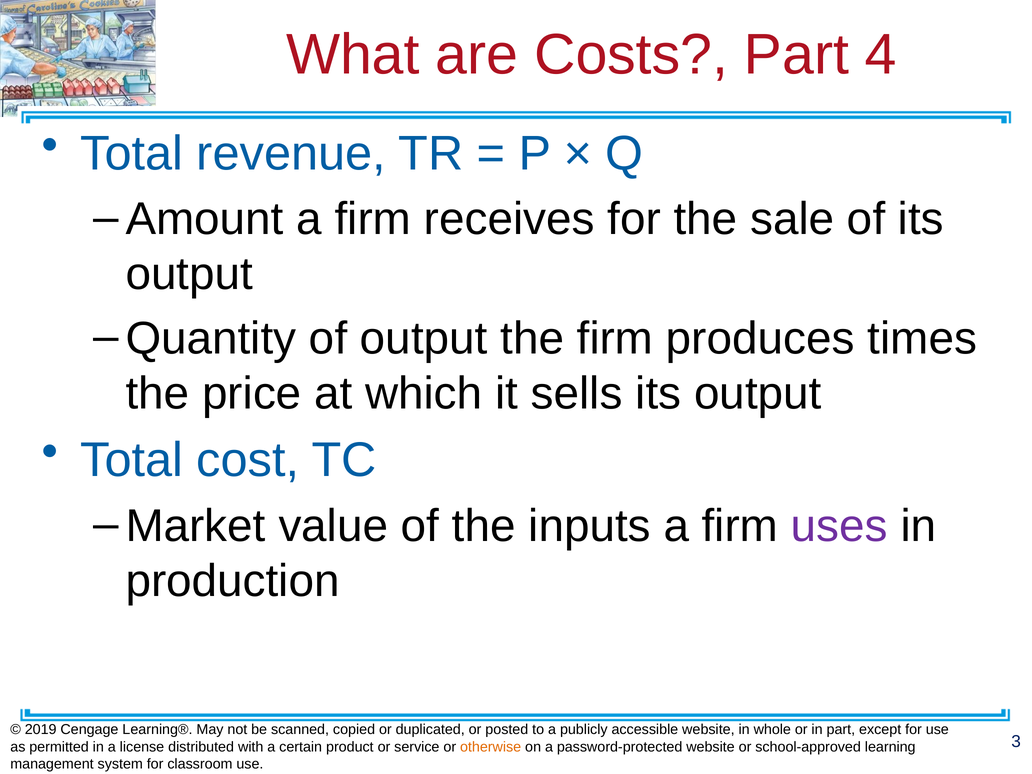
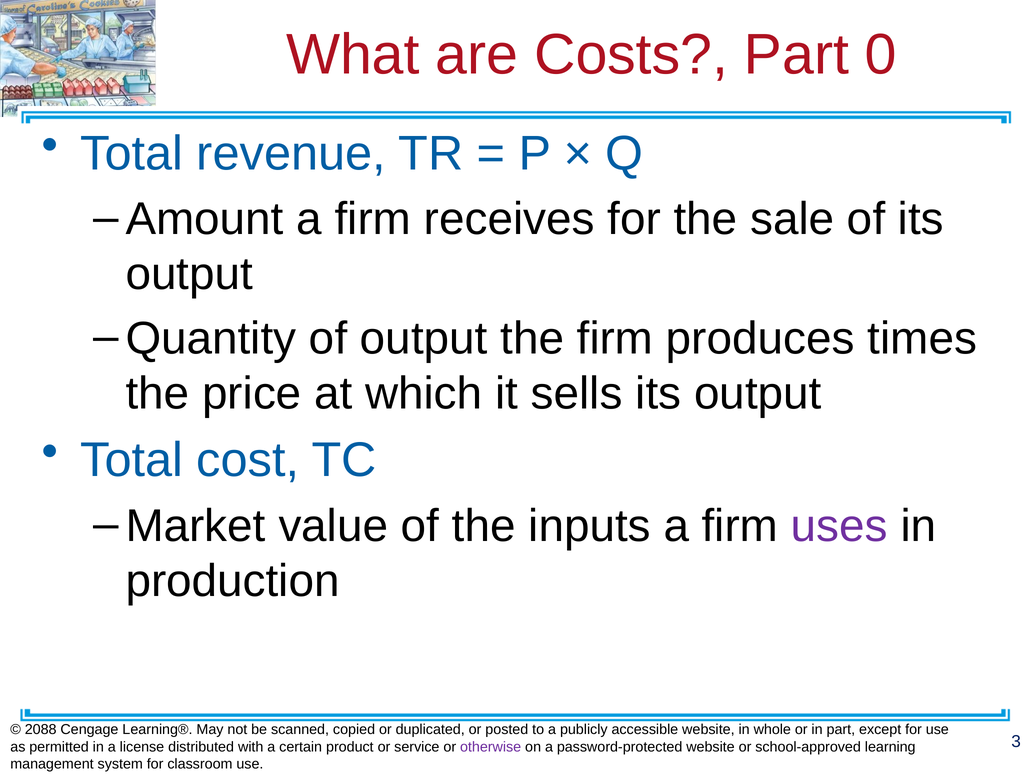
4: 4 -> 0 (881, 55)
2019: 2019 -> 2088 (41, 730)
otherwise colour: orange -> purple (491, 747)
